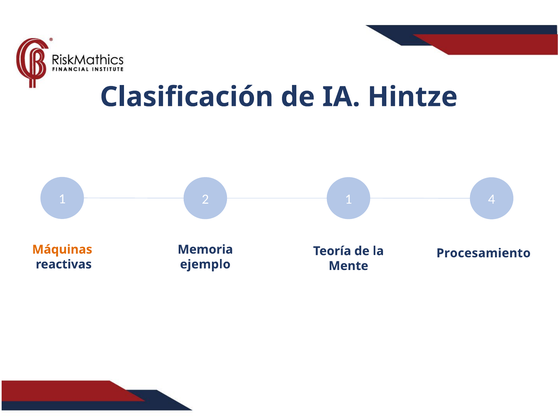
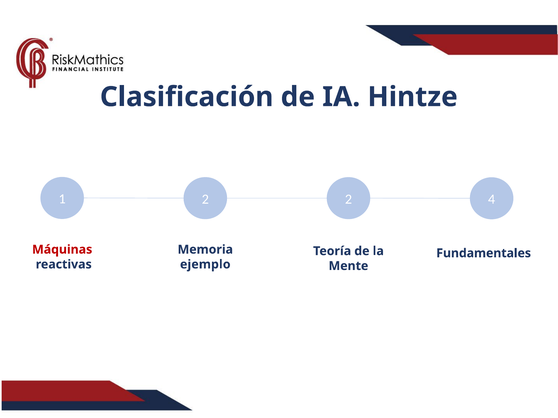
2 1: 1 -> 2 (348, 199)
Máquinas colour: orange -> red (62, 250)
Procesamiento: Procesamiento -> Fundamentales (484, 253)
